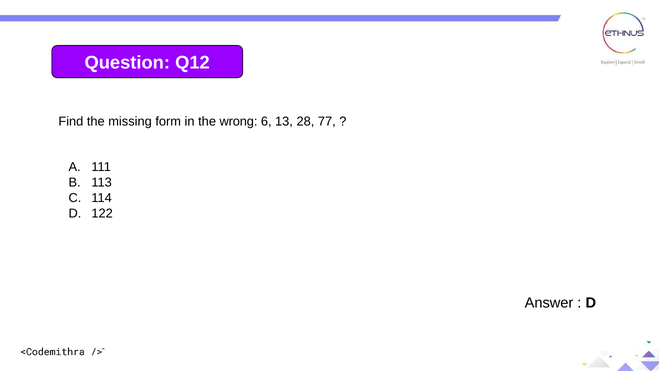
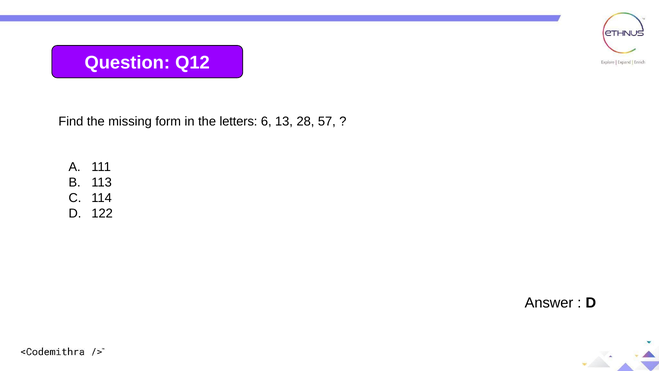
wrong: wrong -> letters (238, 122)
77: 77 -> 57 (327, 122)
